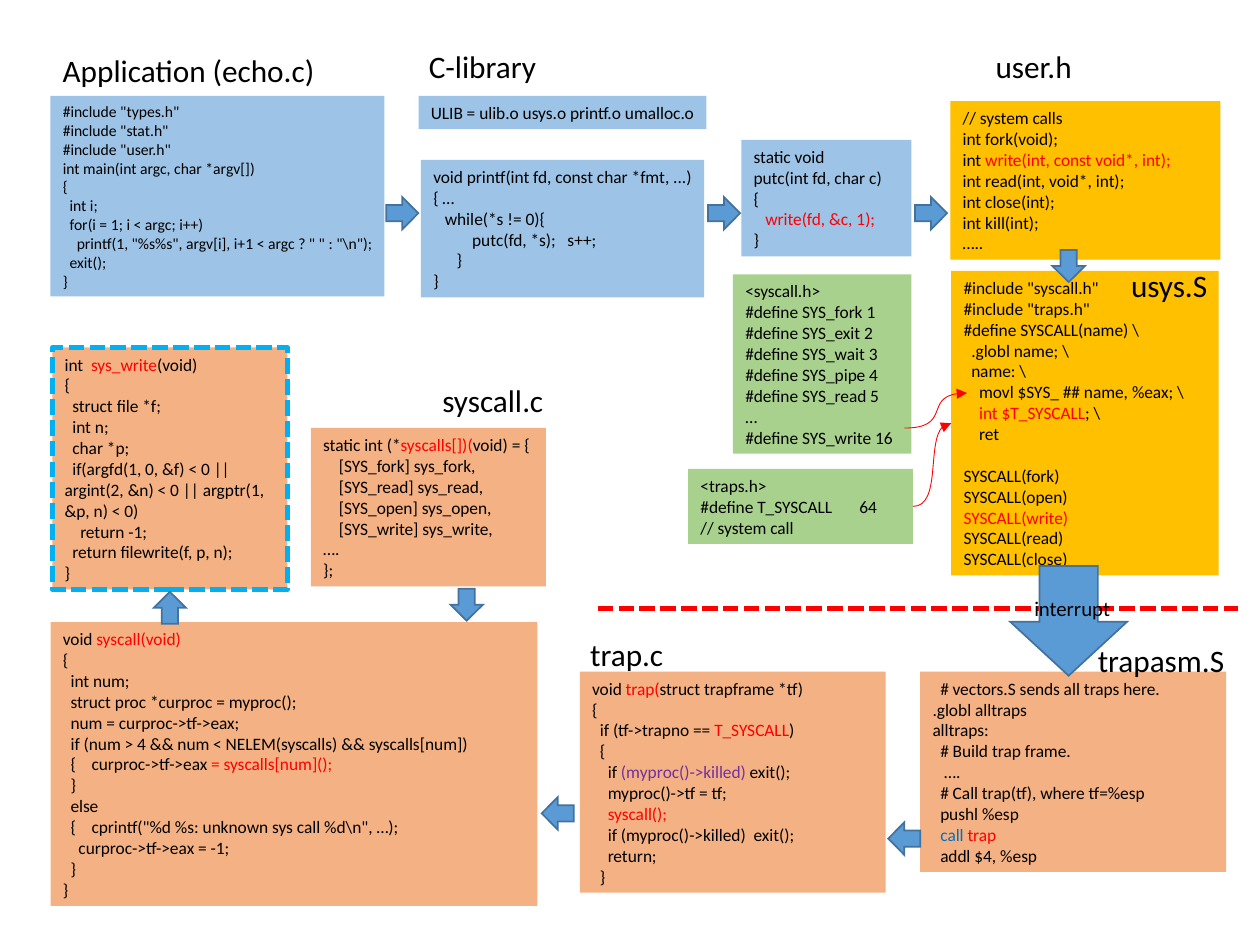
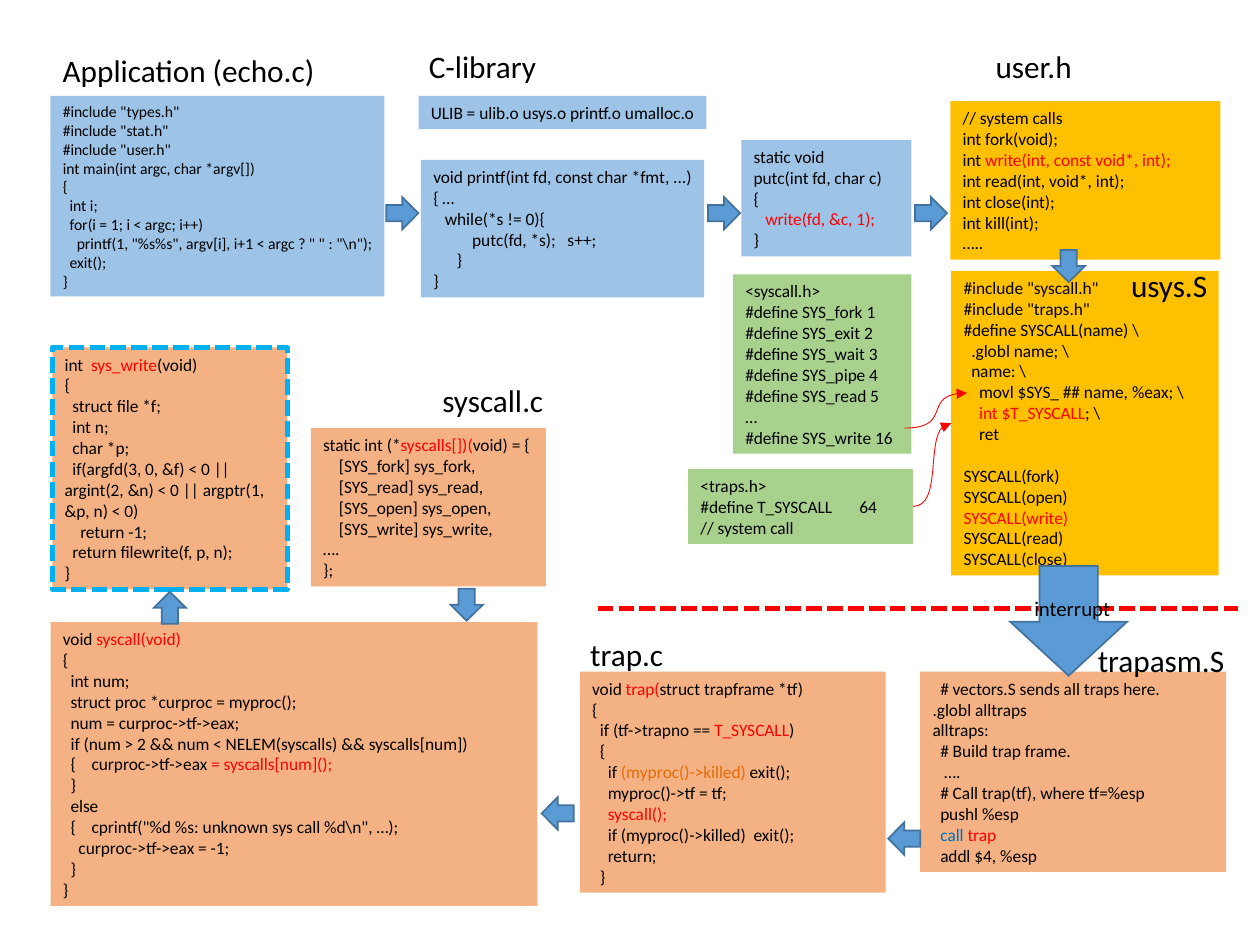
if(argfd(1: if(argfd(1 -> if(argfd(3 (107, 469)
4: 4 -> 2 (142, 744)
myproc()->killed colour: purple -> orange (683, 773)
